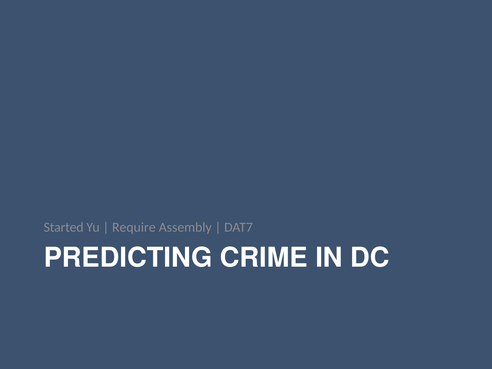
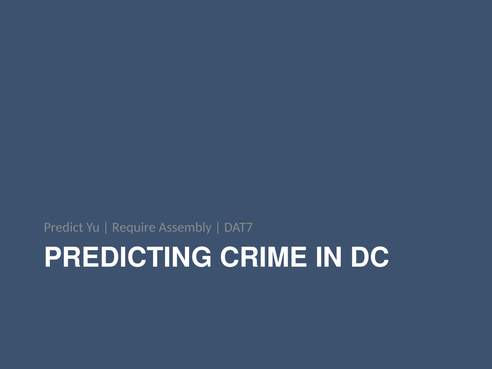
Started: Started -> Predict (64, 227)
